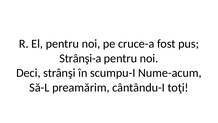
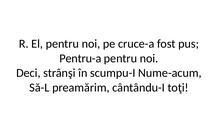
Strânşi-a: Strânşi-a -> Pentru-a (80, 58)
